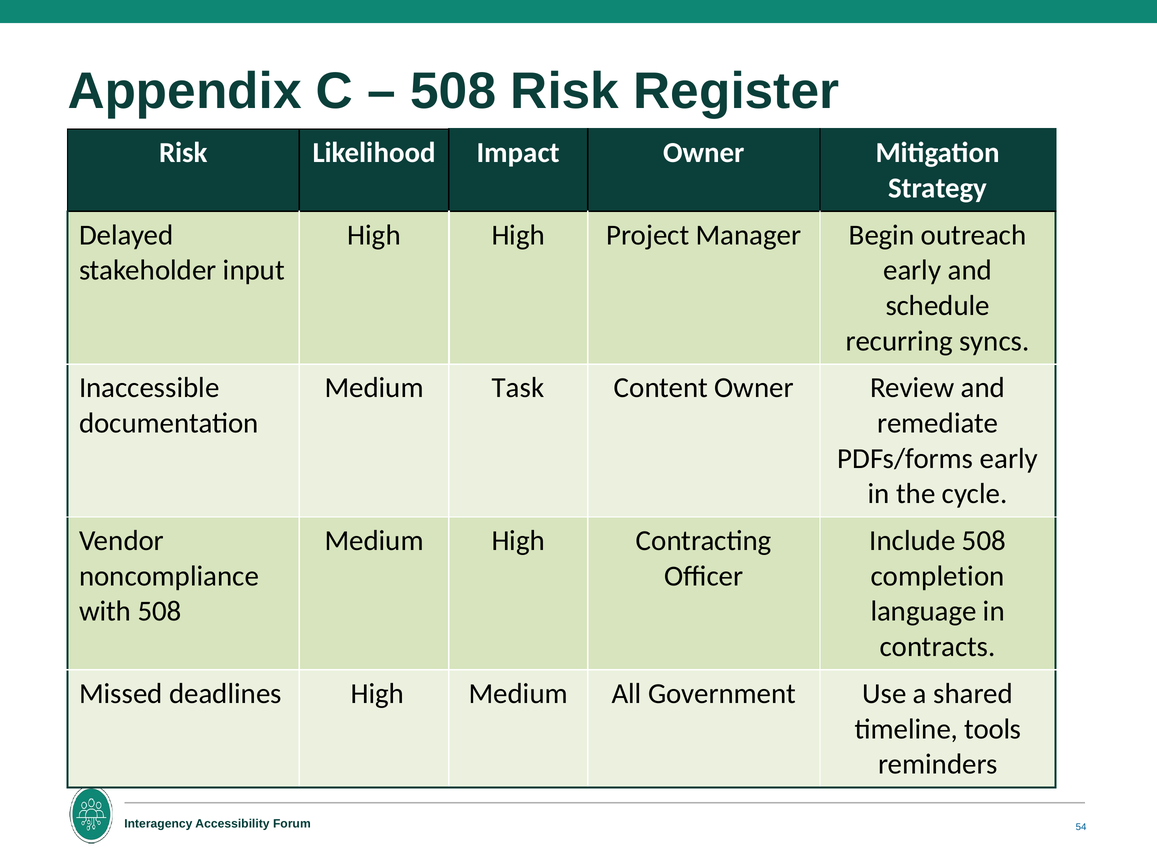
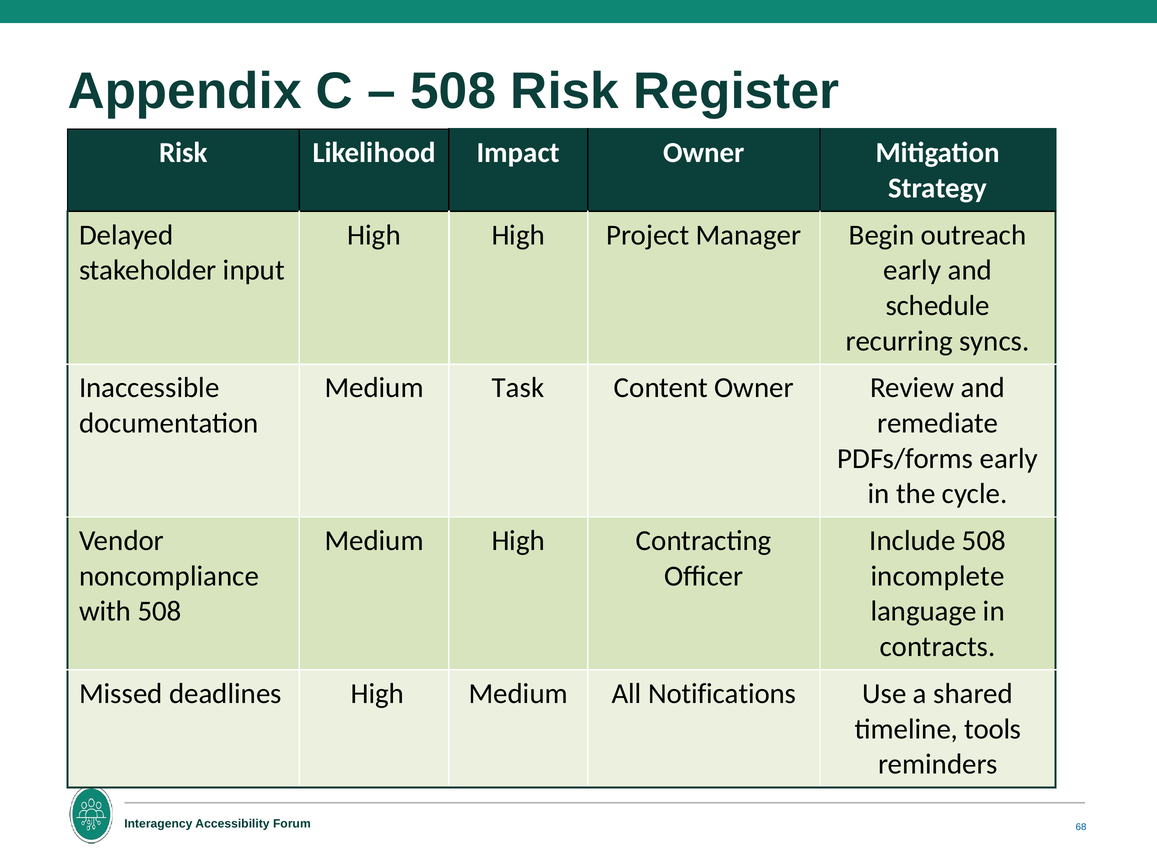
completion: completion -> incomplete (938, 576)
Government: Government -> Notifications (722, 693)
54: 54 -> 68 (1081, 827)
